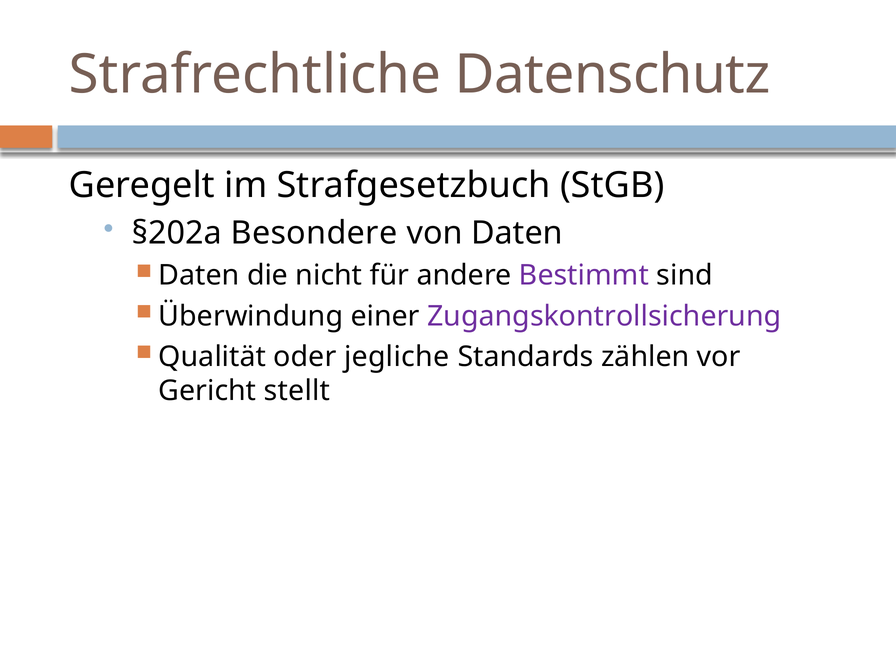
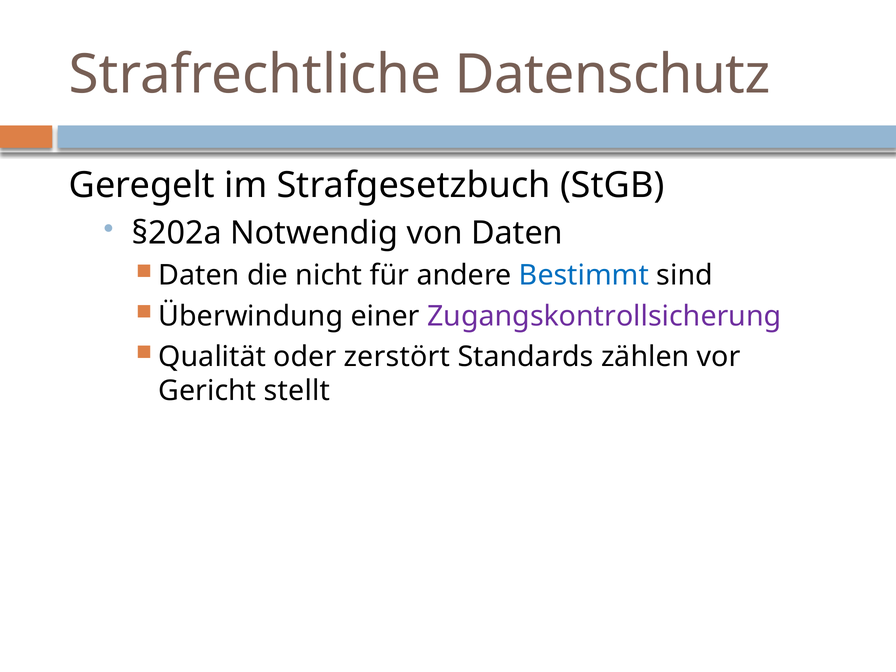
Besondere: Besondere -> Notwendig (314, 233)
Bestimmt colour: purple -> blue (584, 276)
jegliche: jegliche -> zerstört (397, 357)
